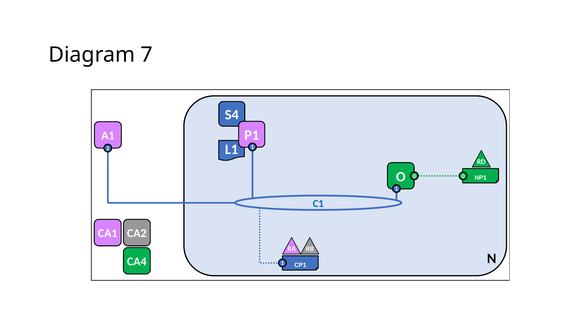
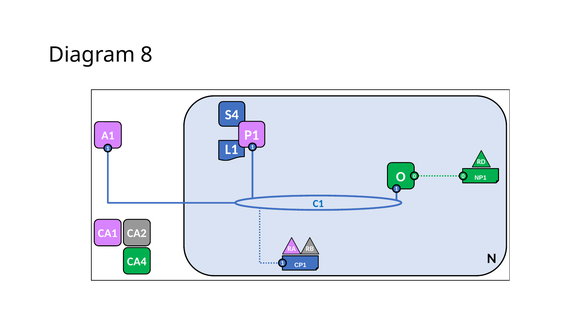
7: 7 -> 8 (147, 55)
